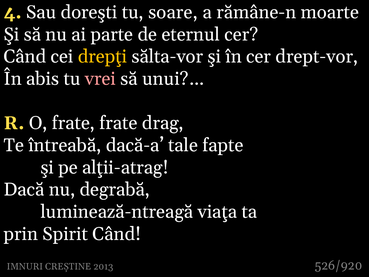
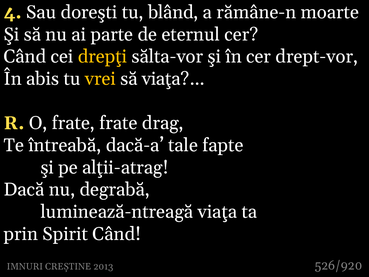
soare: soare -> blând (173, 12)
vrei colour: pink -> yellow (100, 79)
unui?…: unui?… -> viaţa?… (173, 79)
